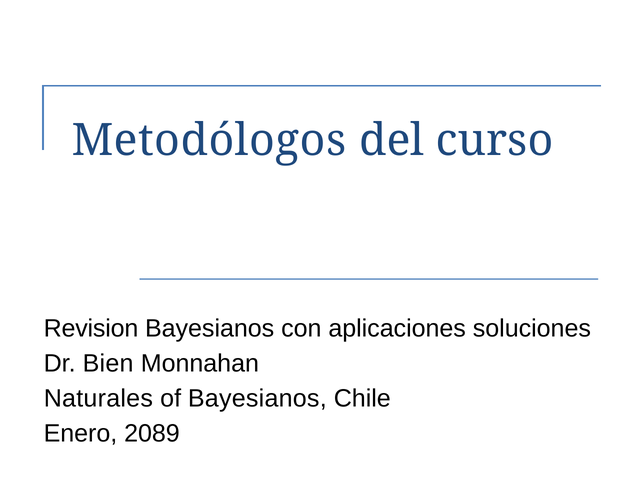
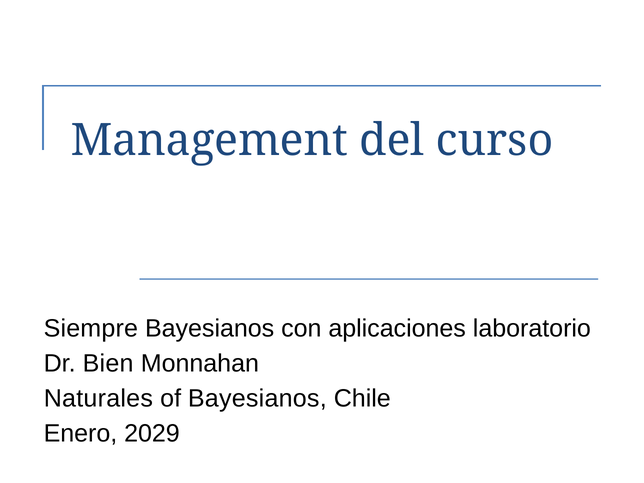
Metodólogos: Metodólogos -> Management (209, 141)
Revision: Revision -> Siempre (91, 328)
soluciones: soluciones -> laboratorio (532, 328)
2089: 2089 -> 2029 (152, 434)
